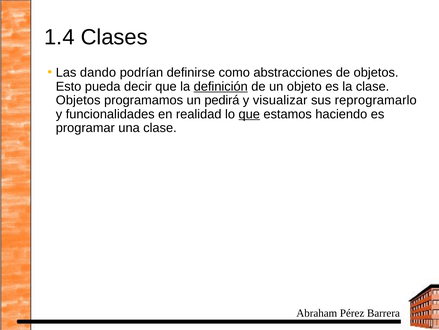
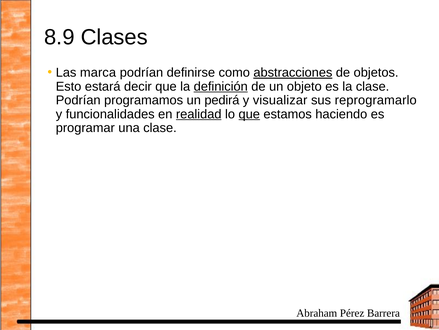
1.4: 1.4 -> 8.9 (59, 37)
dando: dando -> marca (98, 72)
abstracciones underline: none -> present (293, 72)
pueda: pueda -> estará (103, 86)
Objetos: Objetos -> Podrían (78, 100)
realidad underline: none -> present (199, 114)
